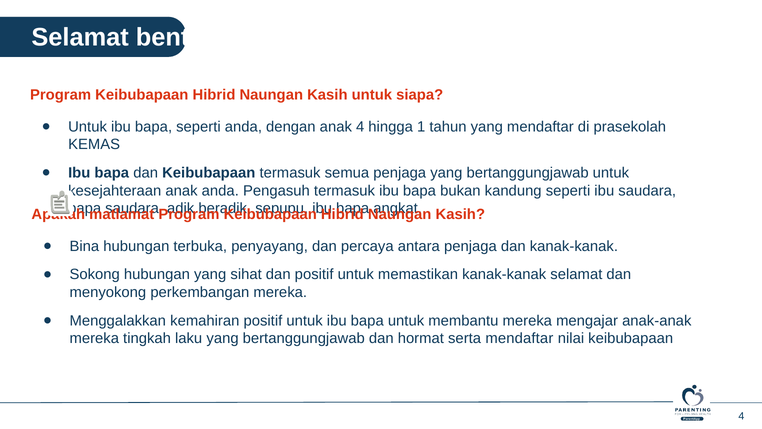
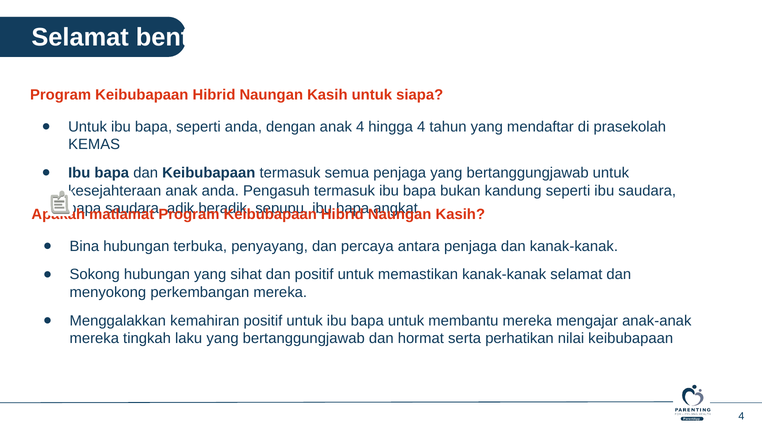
hingga 1: 1 -> 4 (421, 127)
serta mendaftar: mendaftar -> perhatikan (519, 338)
